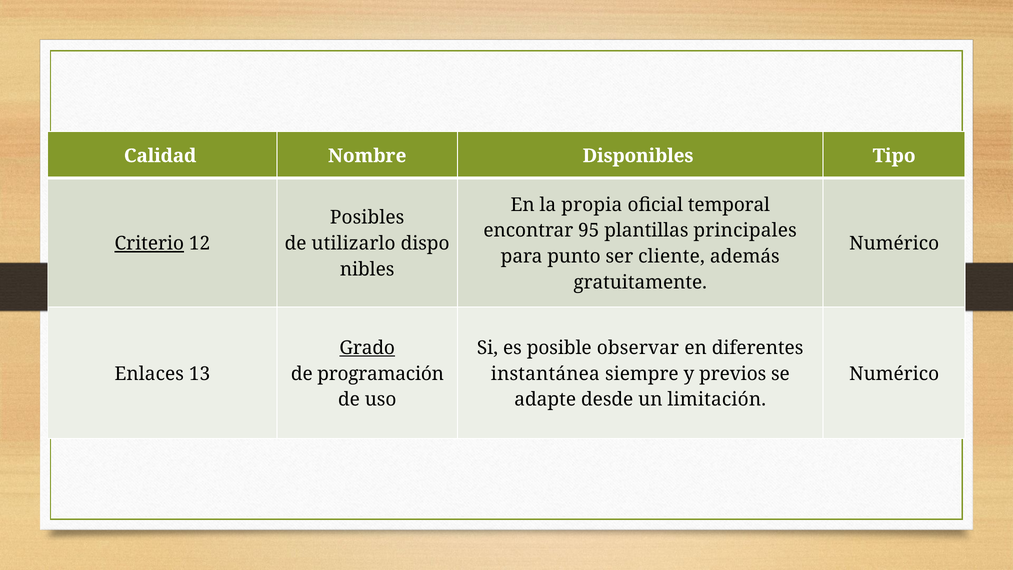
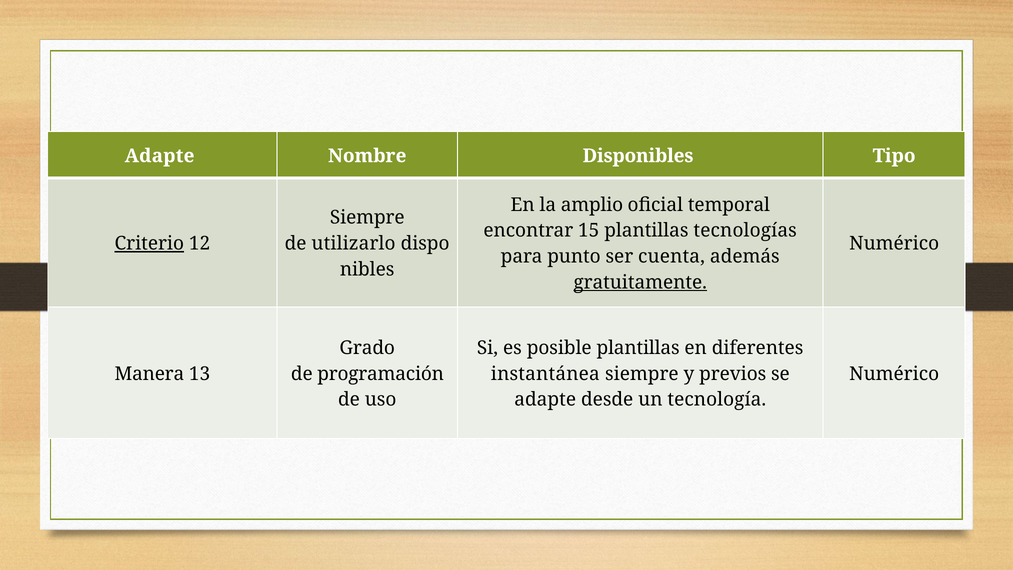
Calidad​​: Calidad​​ -> Adapte​​ (165, 156)
propia: propia -> amplio (592, 205)
Posibles: Posibles -> Siempre (367, 218)
95: 95 -> 15 (589, 231)
principales: principales -> tecnologías (745, 231)
cliente: cliente -> cuenta (672, 256)
gratuitamente underline: none -> present (640, 282)
Grado underline: present -> none (367, 348)
posible observar: observar -> plantillas (638, 348)
Enlaces: Enlaces -> Manera (149, 374)
limitación: limitación -> tecnología (717, 399)
